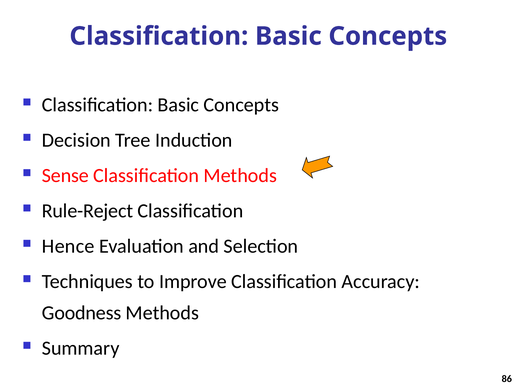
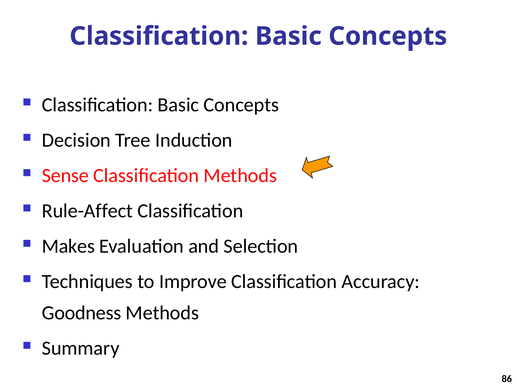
Rule-Reject: Rule-Reject -> Rule-Affect (87, 211)
Hence: Hence -> Makes (68, 247)
